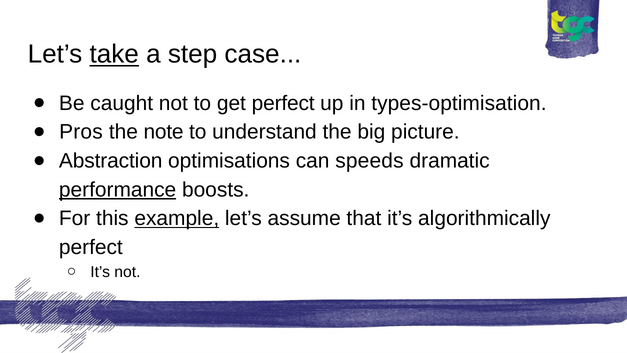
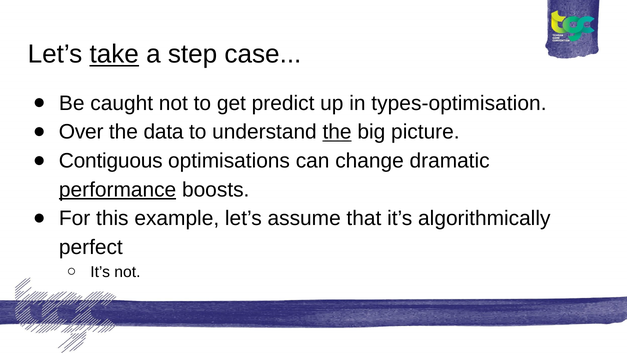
get perfect: perfect -> predict (283, 103)
Pros: Pros -> Over (81, 132)
note: note -> data (164, 132)
the underline: none -> present (337, 132)
Abstraction: Abstraction -> Contiguous (111, 161)
speeds: speeds -> change (370, 161)
example underline: present -> none (177, 218)
